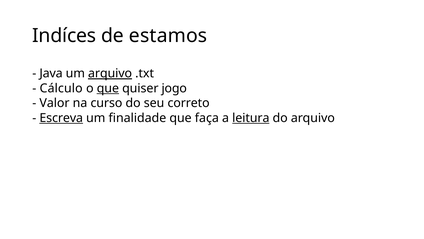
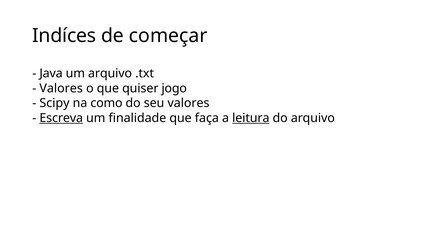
estamos: estamos -> começar (168, 36)
arquivo underline: present -> none (110, 73)
Cálculo: Cálculo -> Valores (61, 88)
que underline: present -> none (108, 88)
Valor: Valor -> Scipy (54, 103)
curso: curso -> como (106, 103)
seu correto: correto -> valores (189, 103)
